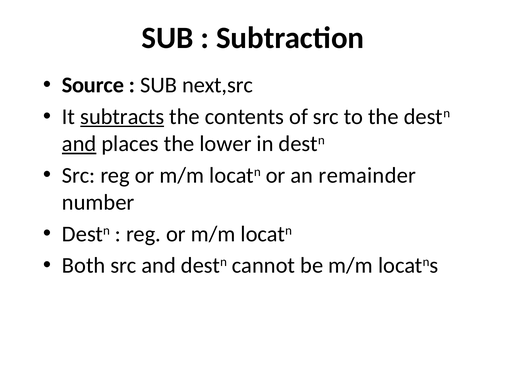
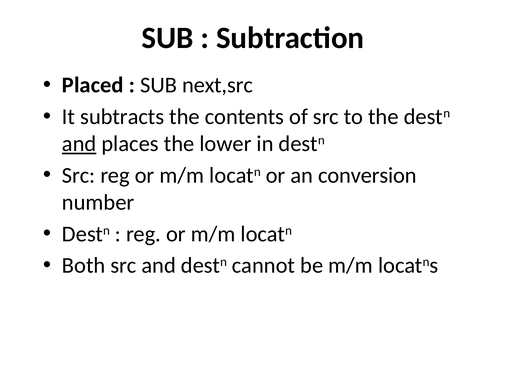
Source: Source -> Placed (93, 85)
subtracts underline: present -> none (122, 117)
remainder: remainder -> conversion (367, 175)
